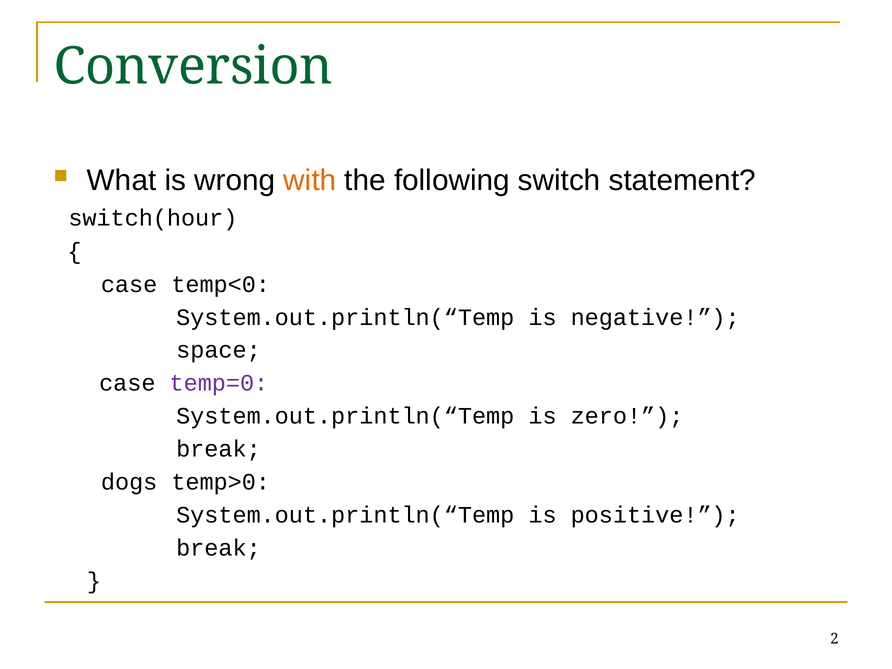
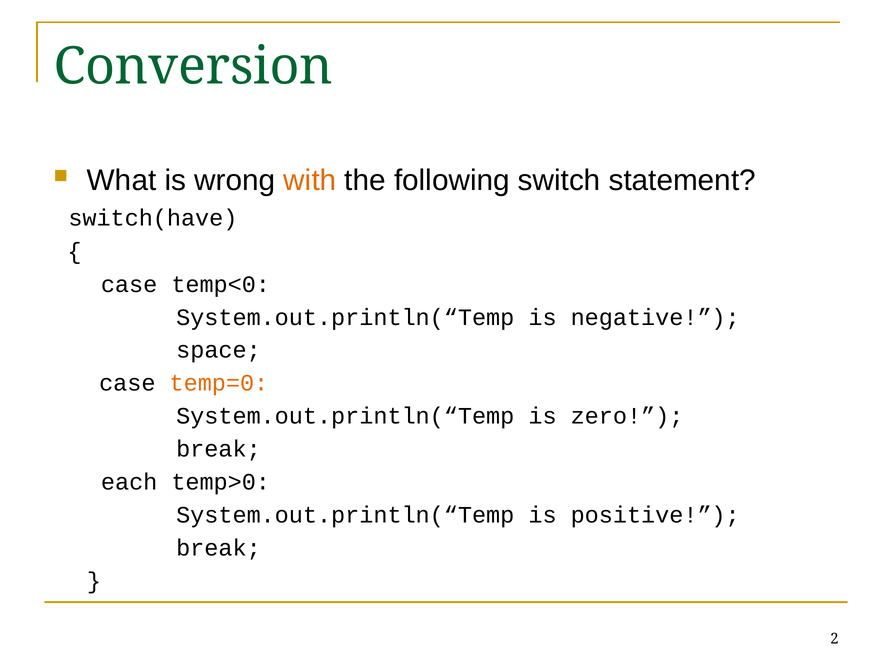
switch(hour: switch(hour -> switch(have (153, 218)
temp=0 colour: purple -> orange (219, 383)
dogs: dogs -> each (129, 482)
